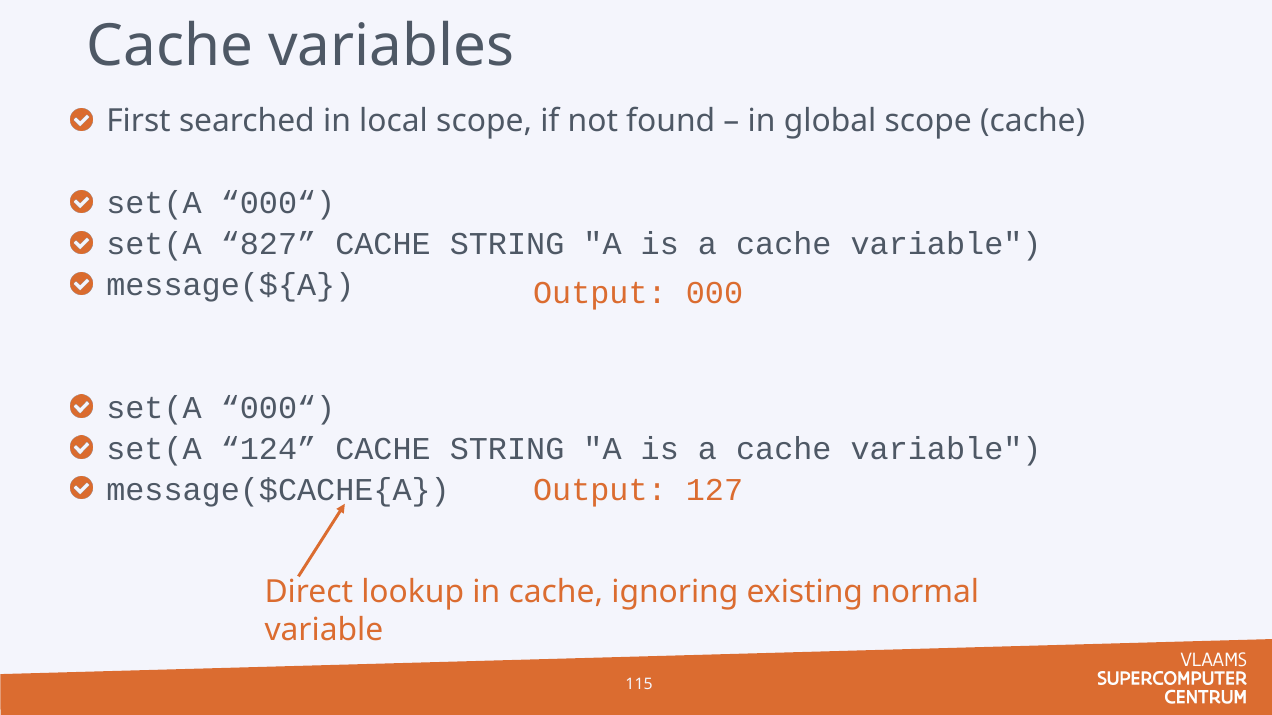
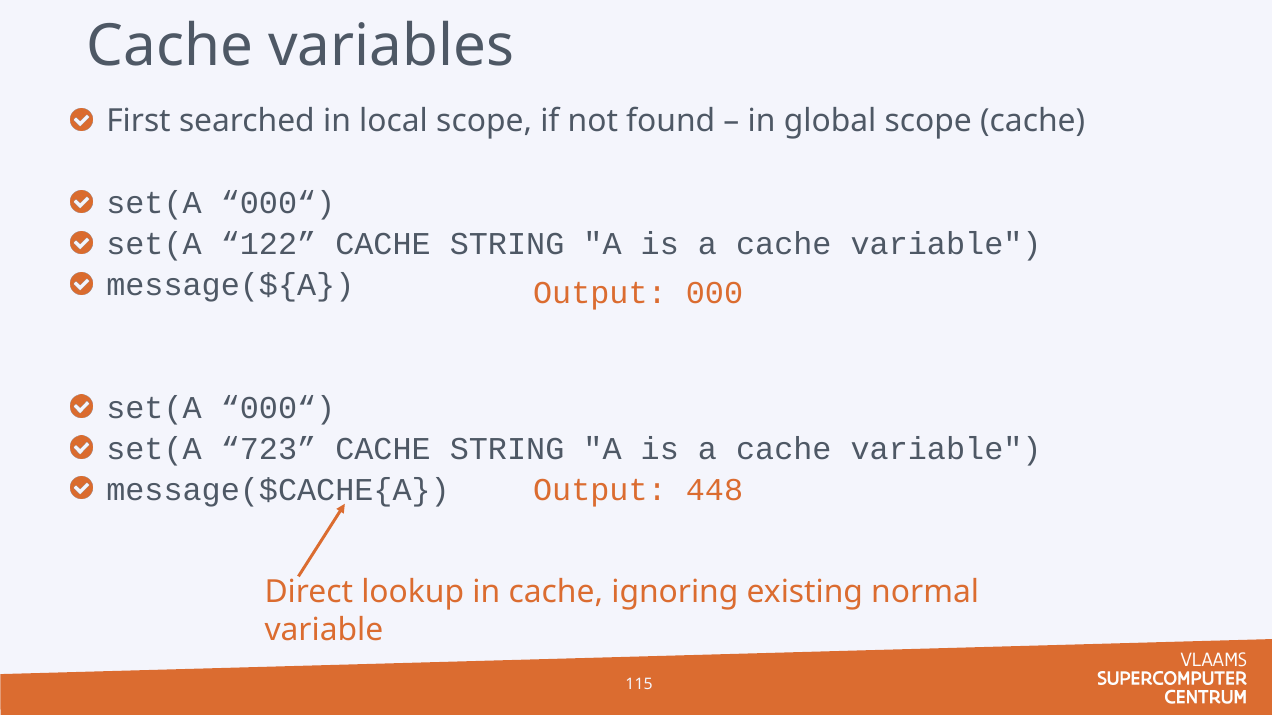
827: 827 -> 122 (268, 244)
124: 124 -> 723 (268, 449)
127: 127 -> 448 (714, 490)
